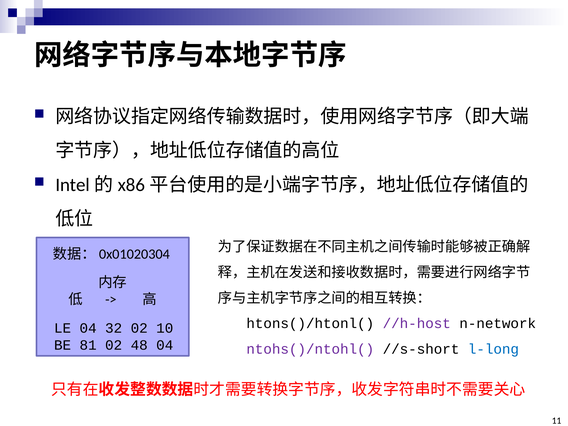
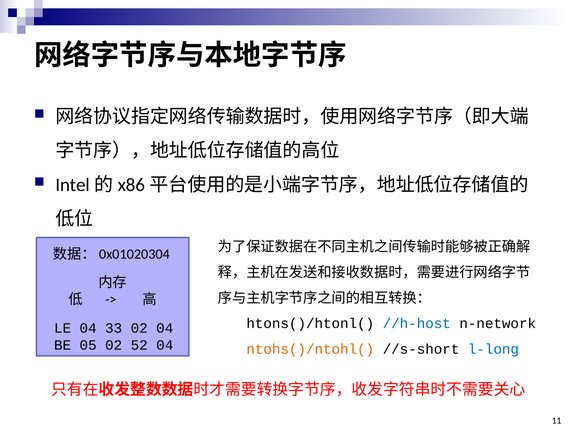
//h-host colour: purple -> blue (417, 324)
32: 32 -> 33 (114, 328)
02 10: 10 -> 04 (165, 328)
81: 81 -> 05 (88, 345)
48: 48 -> 52 (139, 345)
ntohs()/ntohl( colour: purple -> orange (310, 349)
